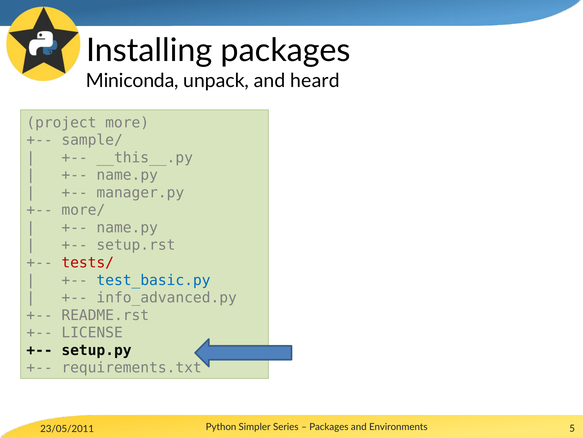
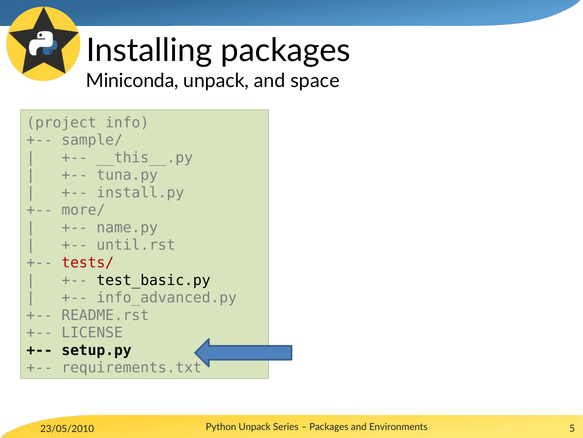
heard: heard -> space (315, 81)
more: more -> info (127, 122)
name.py: name.py -> tuna.py (127, 175)
manager.py: manager.py -> install.py (140, 192)
setup.rst: setup.rst -> until.rst (136, 245)
test_basic.py colour: blue -> black (153, 280)
23/05/2011: 23/05/2011 -> 23/05/2010 (67, 428)
Python Simpler: Simpler -> Unpack (255, 426)
